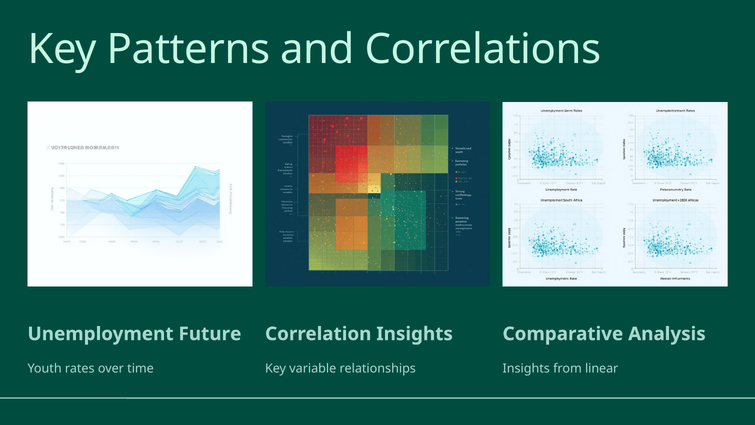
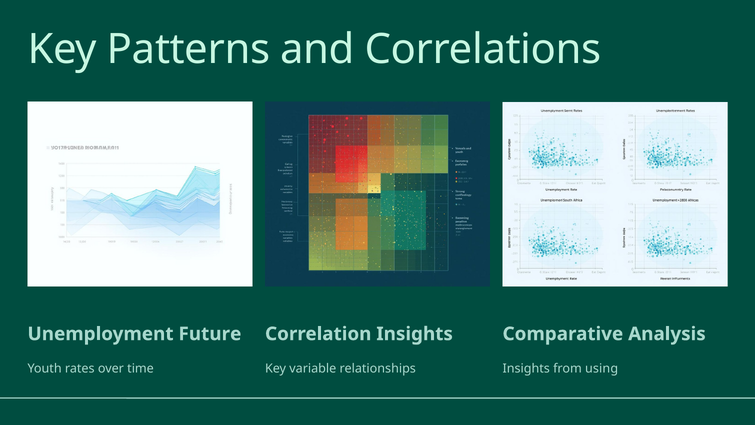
linear: linear -> using (602, 368)
